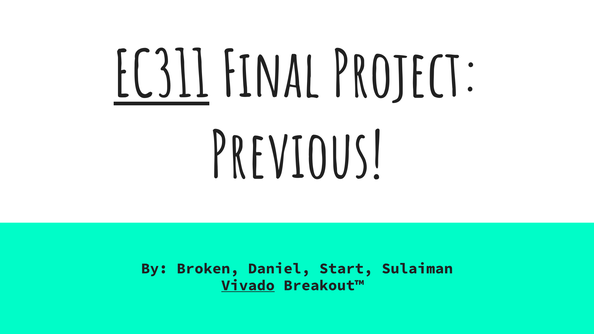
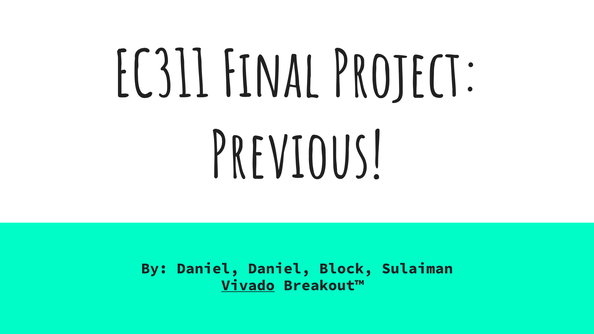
EC311 underline: present -> none (162, 76)
By Broken: Broken -> Daniel (208, 269)
Start: Start -> Block (346, 269)
